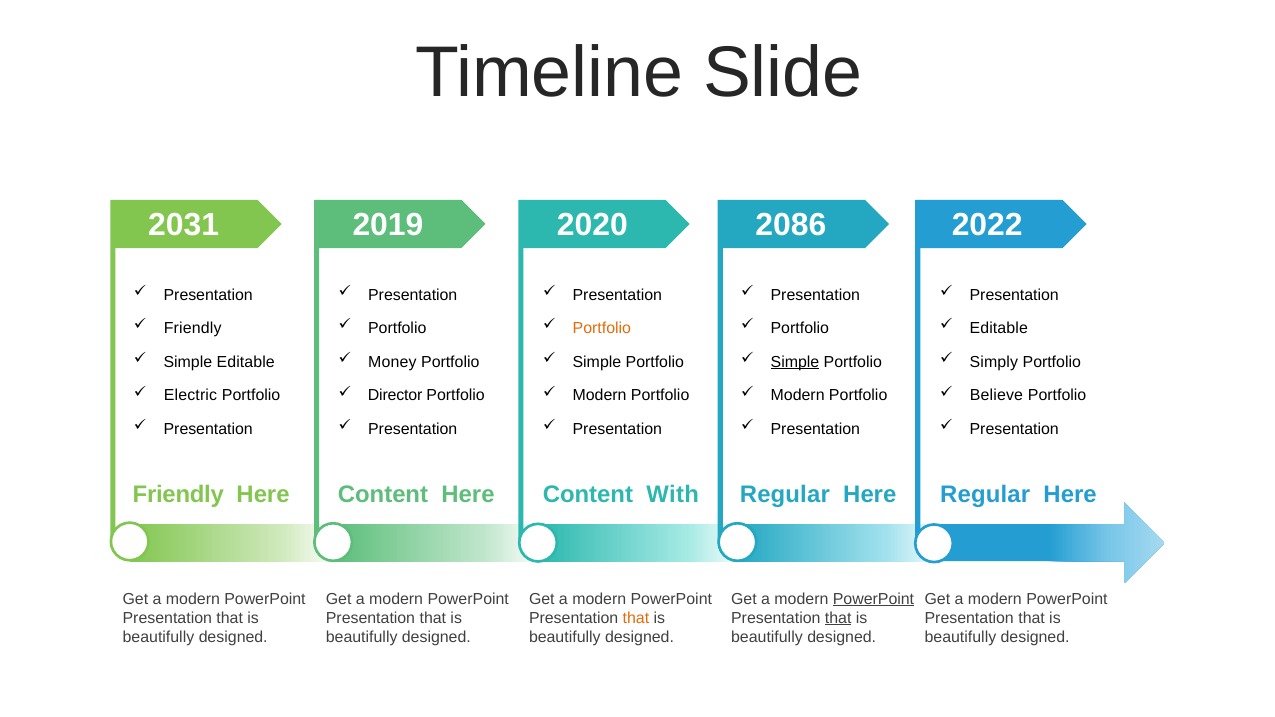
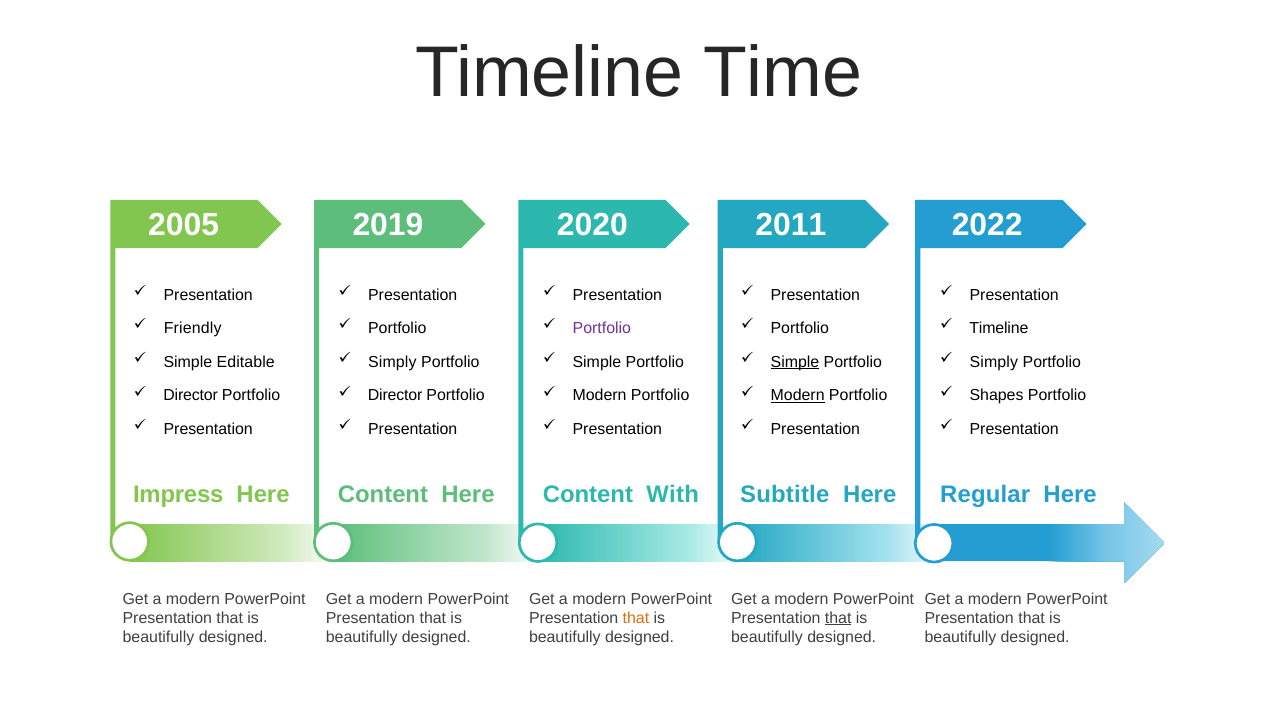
Slide: Slide -> Time (783, 73)
2031: 2031 -> 2005 (184, 225)
2086: 2086 -> 2011 (791, 225)
Portfolio colour: orange -> purple (602, 328)
Editable: Editable -> Timeline (999, 328)
Money: Money -> Simply (392, 362)
Electric: Electric -> Director (191, 396)
Modern underline: none -> present (798, 396)
Believe: Believe -> Shapes (997, 396)
Friendly: Friendly -> Impress (178, 494)
Regular: Regular -> Subtitle (785, 494)
PowerPoint underline: present -> none (873, 599)
